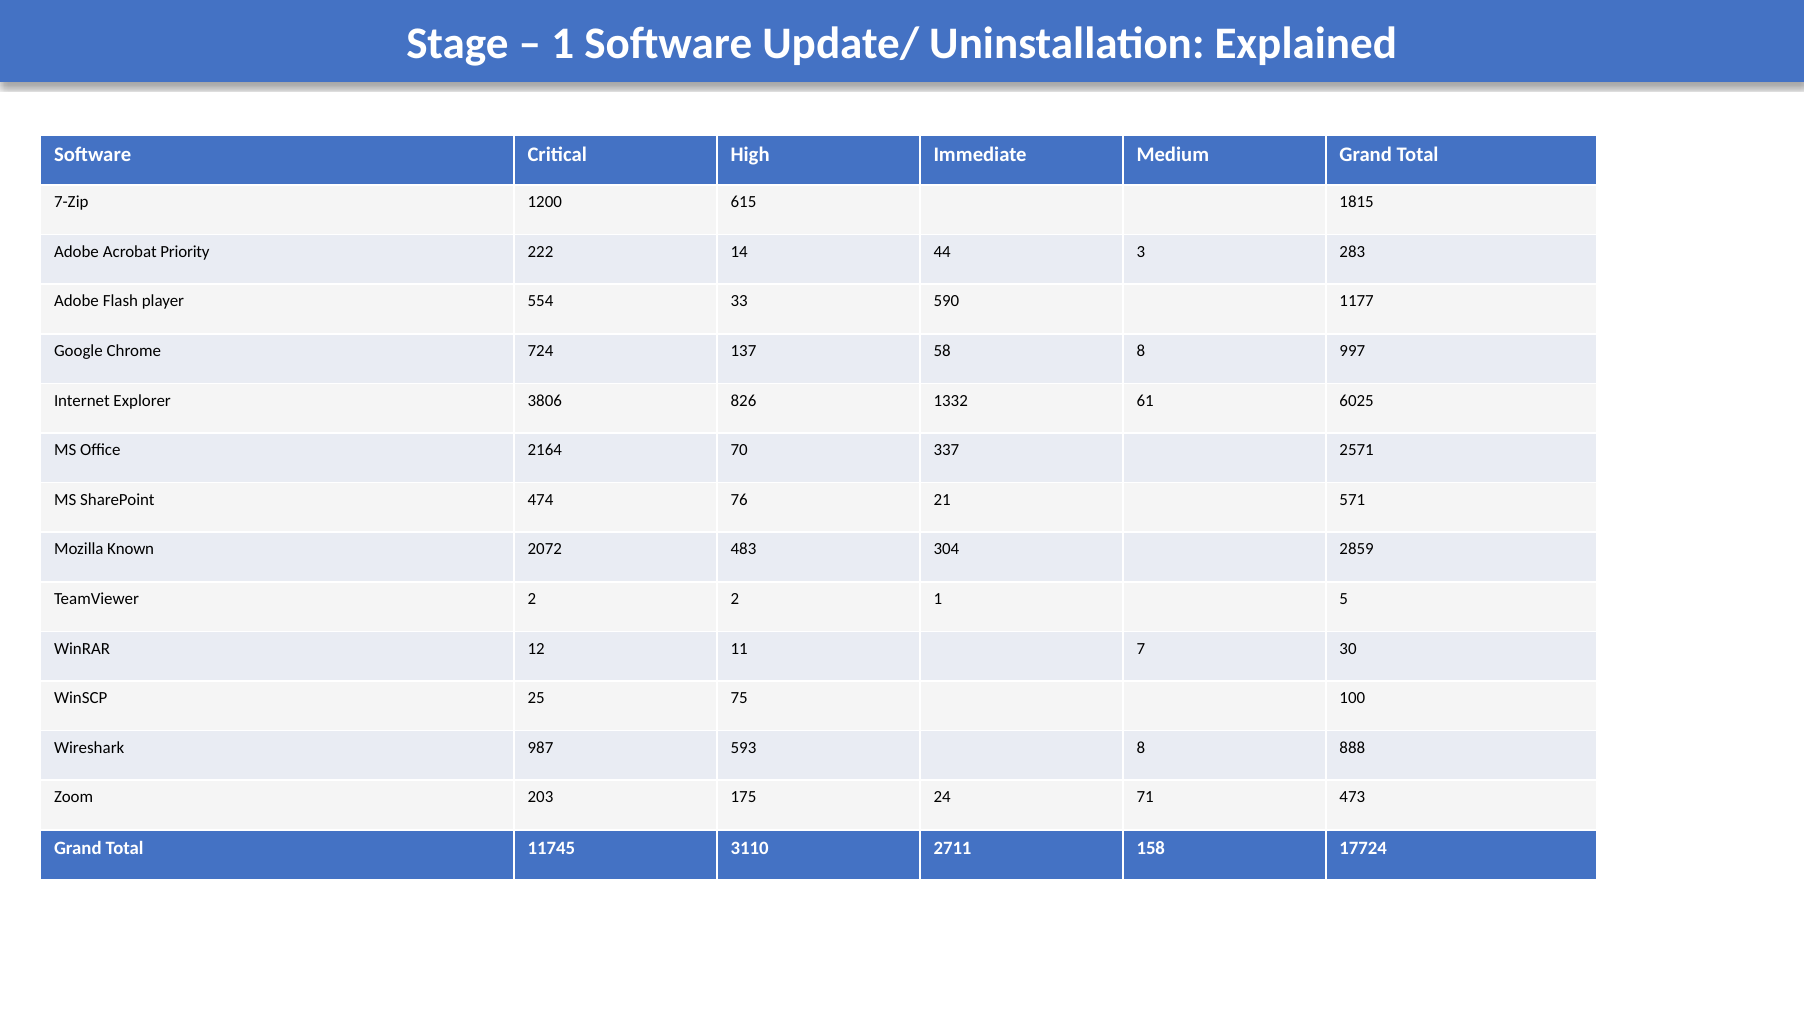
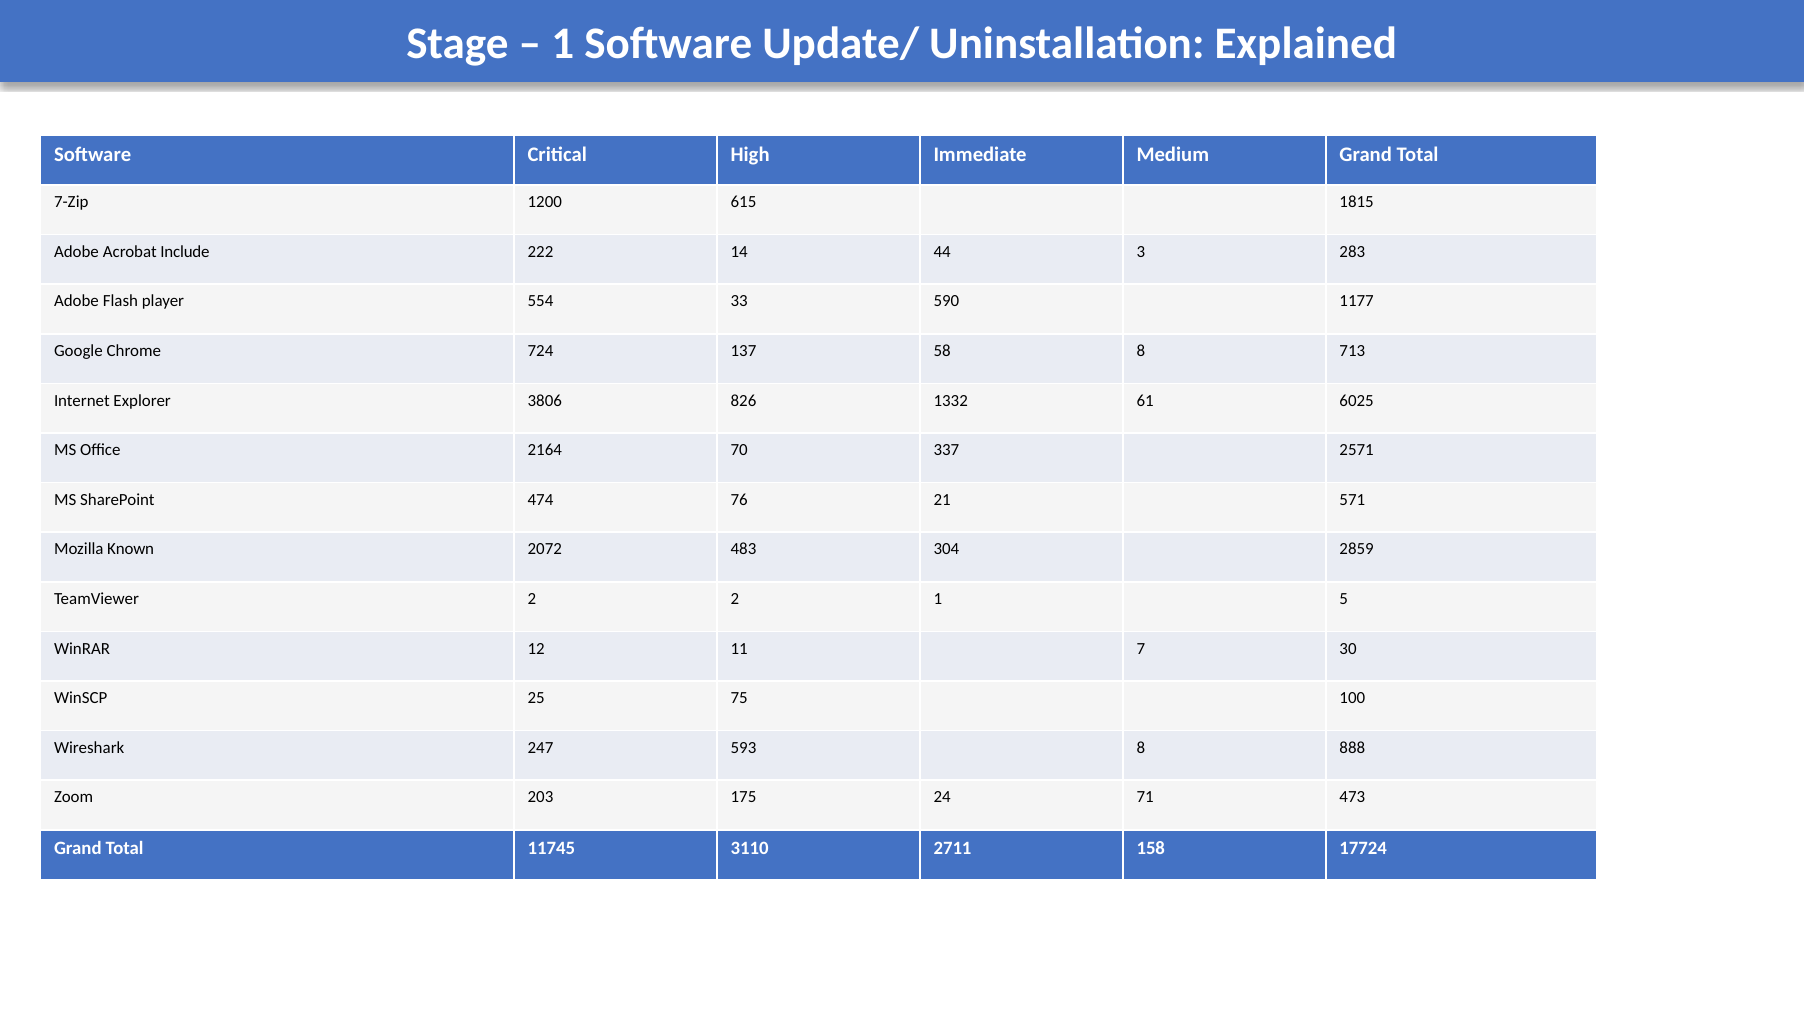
Priority: Priority -> Include (185, 252)
997: 997 -> 713 (1352, 351)
987: 987 -> 247 (541, 748)
